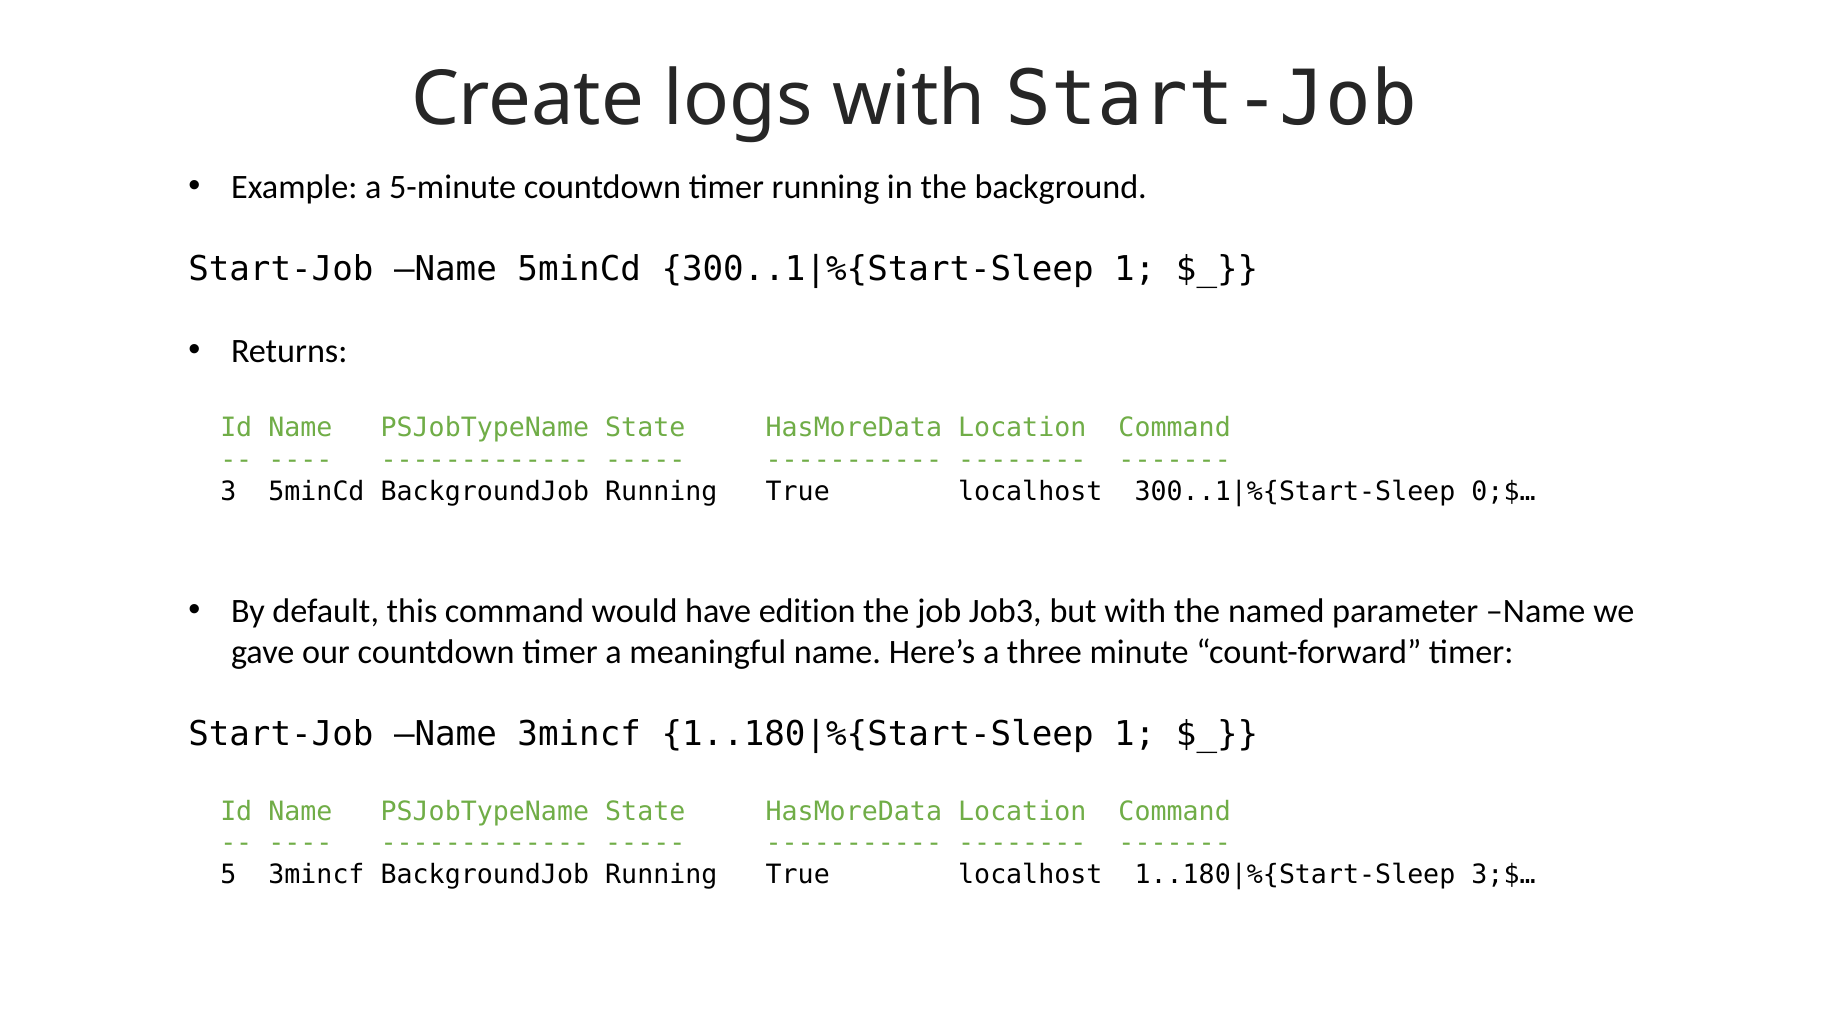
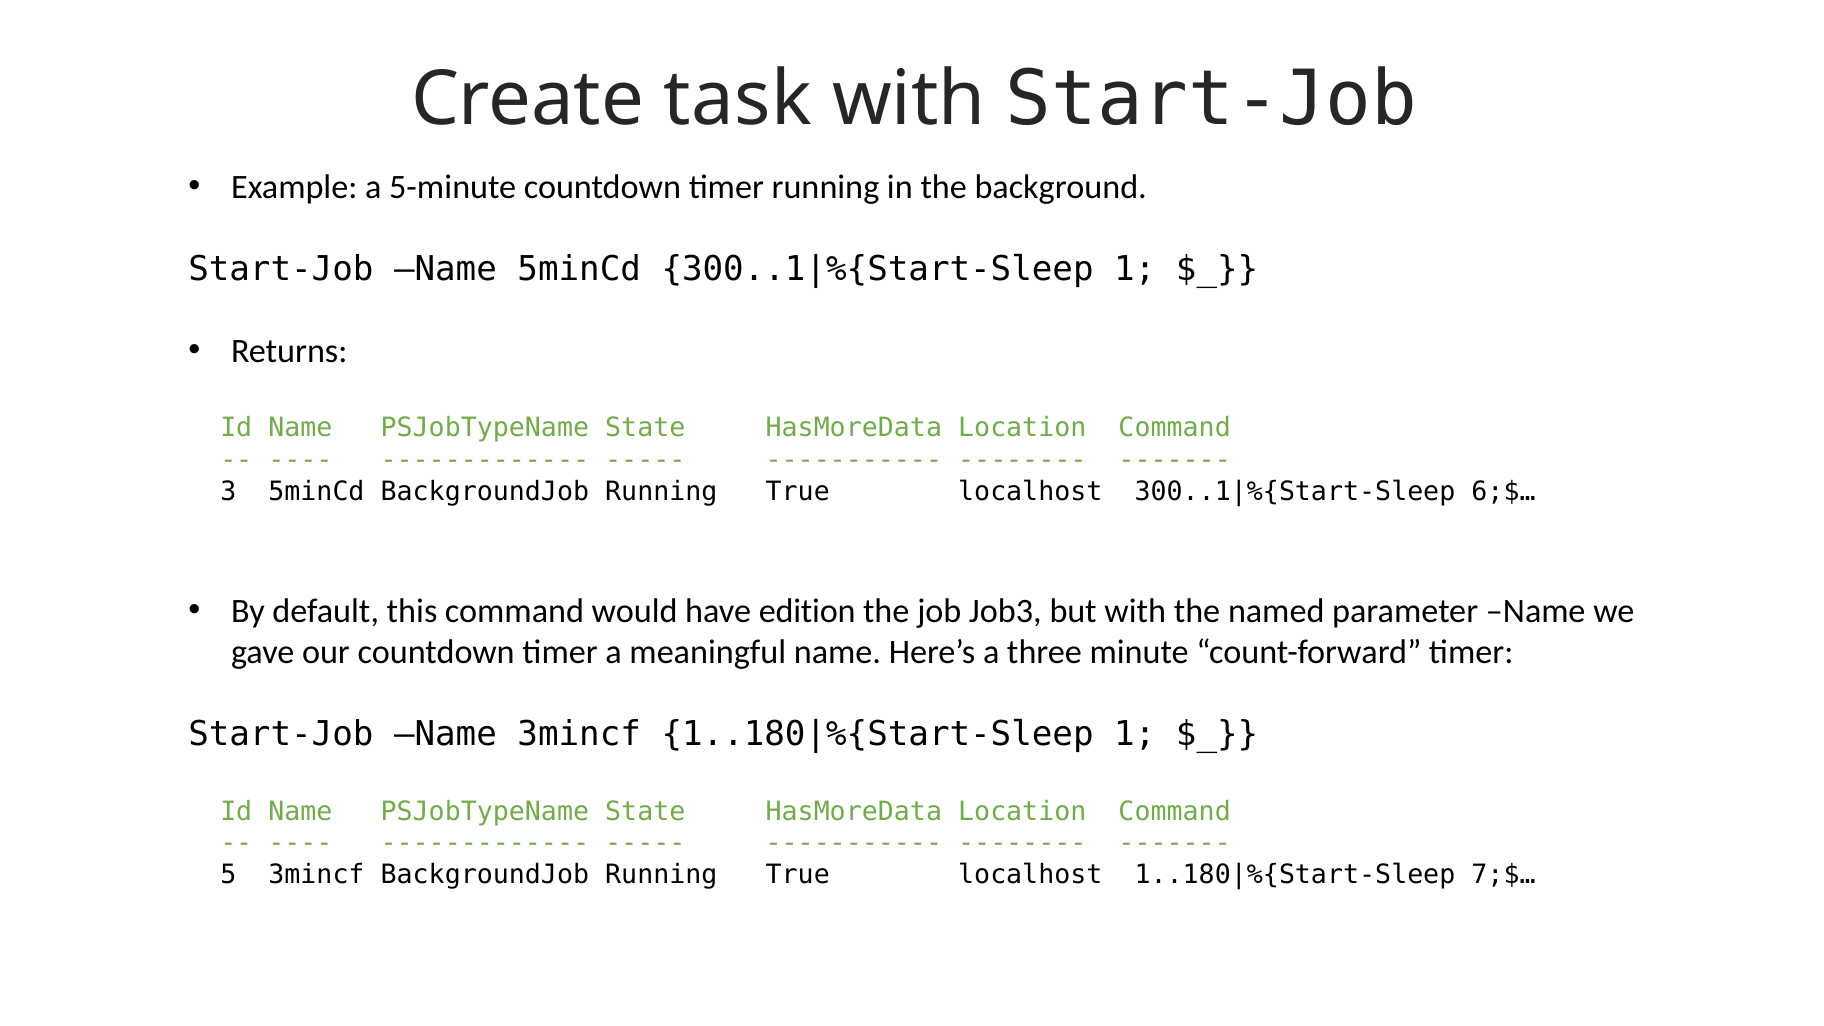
logs: logs -> task (738, 99)
0;$…: 0;$… -> 6;$… (1504, 492)
3;$…: 3;$… -> 7;$… (1504, 875)
